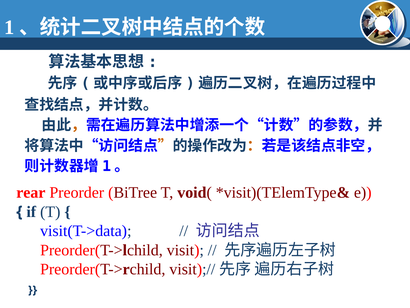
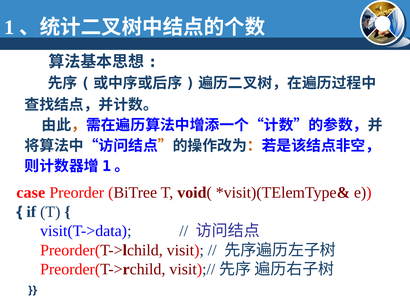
rear: rear -> case (31, 192)
